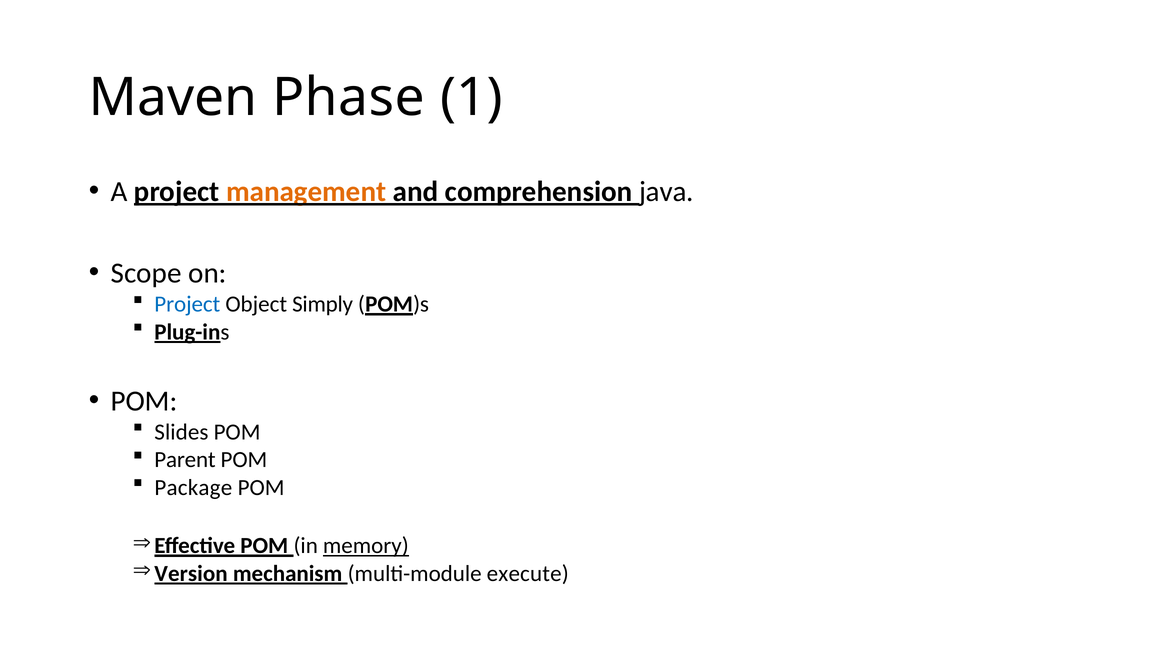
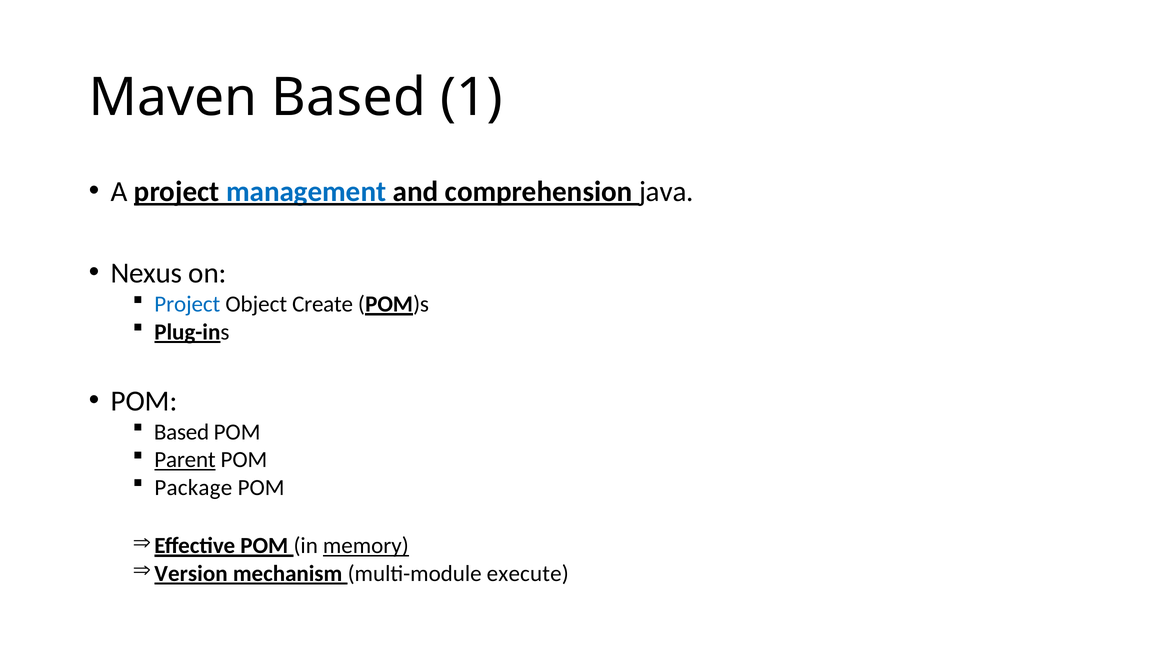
Maven Phase: Phase -> Based (349, 98)
management colour: orange -> blue (306, 192)
Scope: Scope -> Nexus (146, 273)
Simply: Simply -> Create (323, 304)
Slides: Slides -> Based (182, 432)
Parent underline: none -> present (185, 460)
